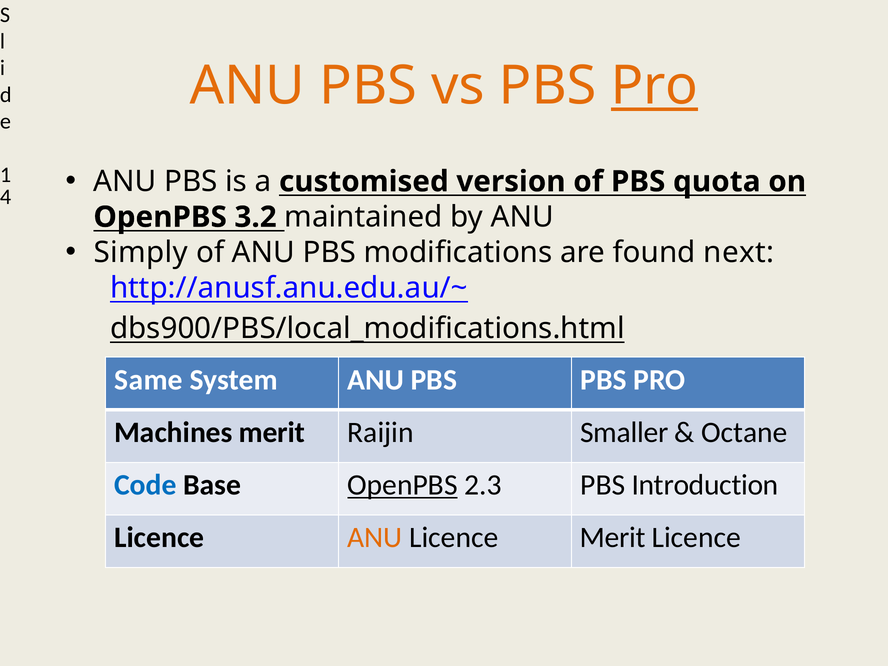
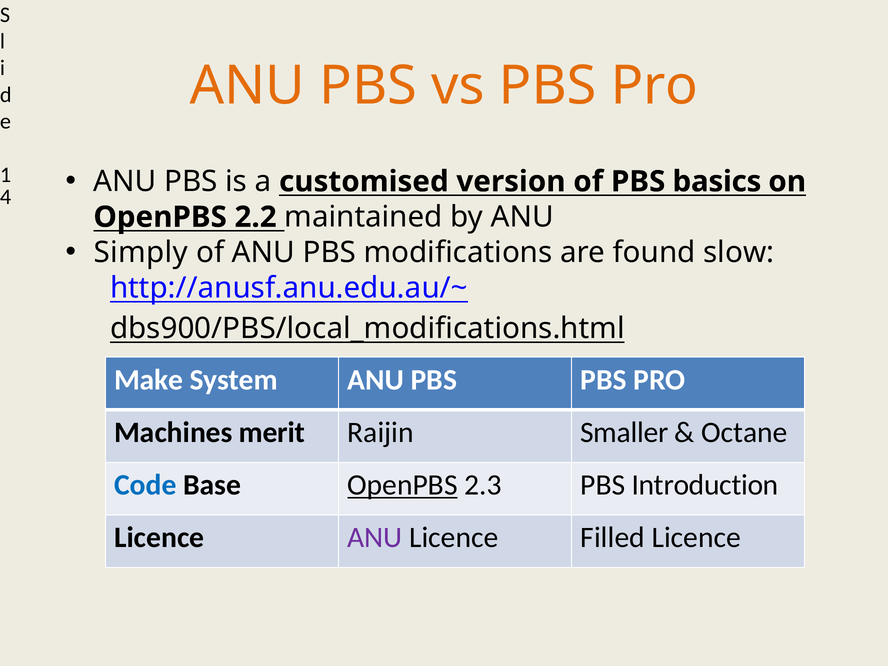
Pro underline: present -> none (654, 86)
quota: quota -> basics (717, 182)
3.2: 3.2 -> 2.2 (256, 217)
next: next -> slow (739, 253)
Same: Same -> Make (149, 380)
ANU colour: orange -> purple (375, 538)
Licence Merit: Merit -> Filled (613, 538)
